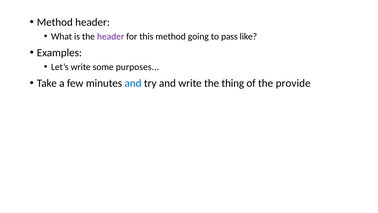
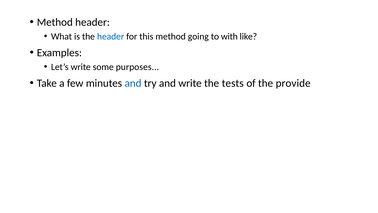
header colour: purple -> blue (111, 36)
pass: pass -> with (229, 36)
thing: thing -> tests (233, 83)
